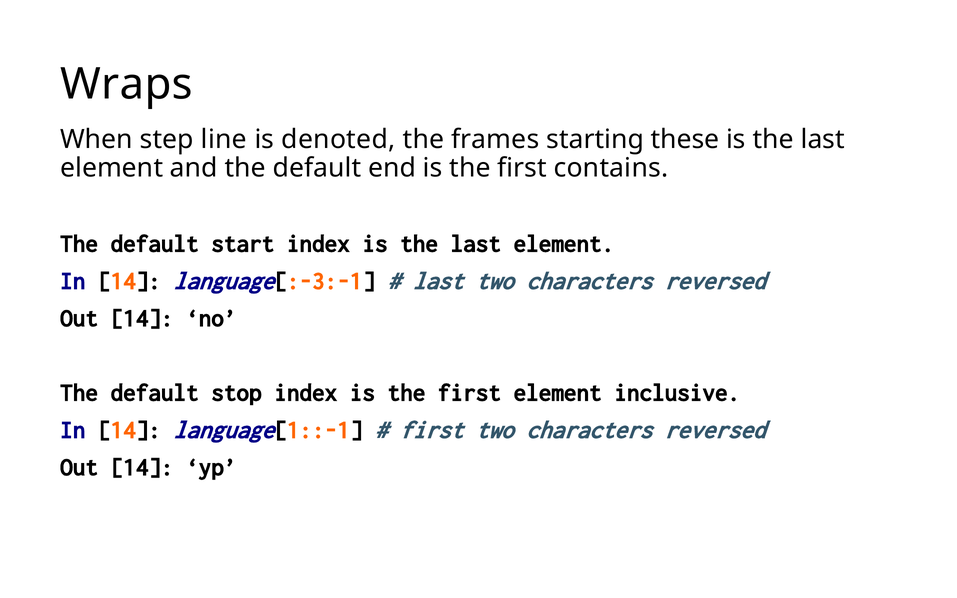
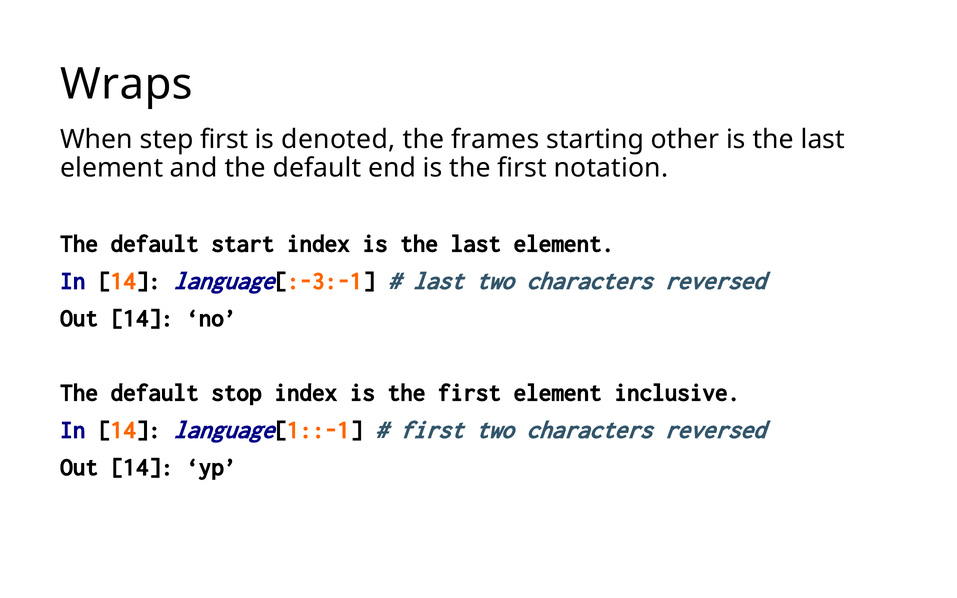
step line: line -> first (224, 139)
these: these -> other (685, 139)
contains: contains -> notation (611, 168)
